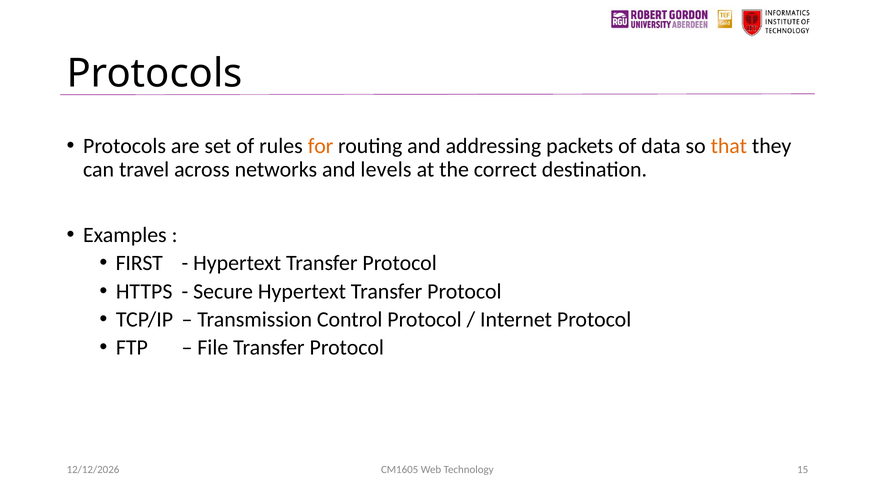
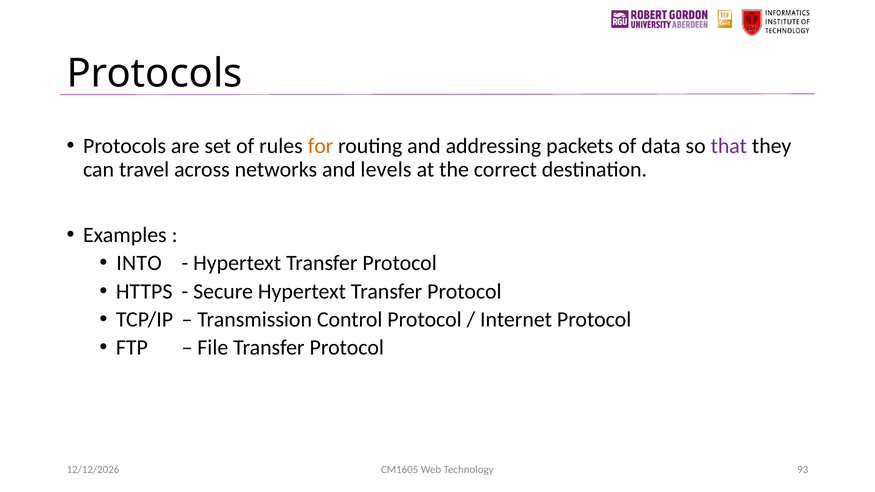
that colour: orange -> purple (729, 146)
FIRST: FIRST -> INTO (139, 263)
15: 15 -> 93 (803, 470)
